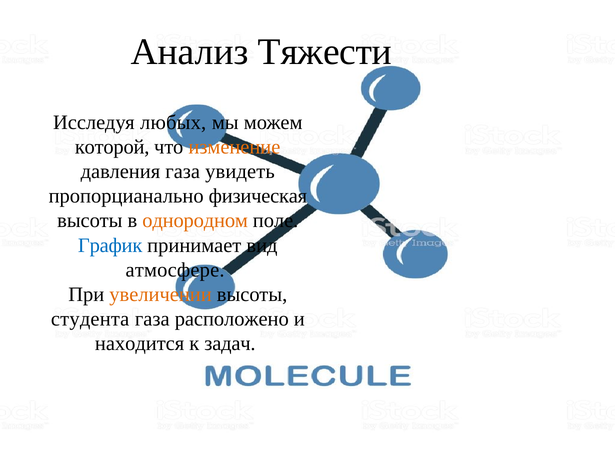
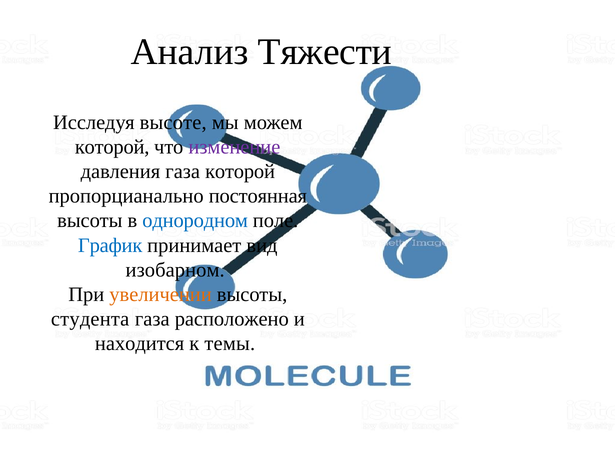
любых: любых -> высоте (173, 122)
изменение colour: orange -> purple (234, 147)
газа увидеть: увидеть -> которой (240, 172)
физическая: физическая -> постоянная (258, 196)
однородном colour: orange -> blue (195, 221)
атмосфере: атмосфере -> изобарном (175, 270)
задач: задач -> темы (230, 344)
